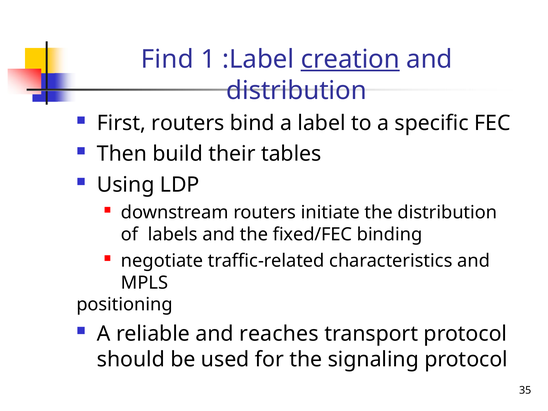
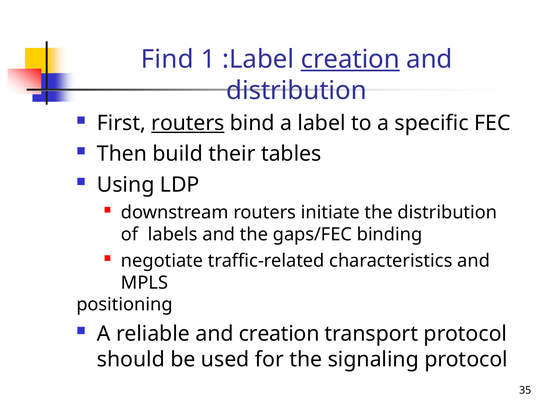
routers underline: none -> present (188, 123)
fixed/FEC: fixed/FEC -> gaps/FEC (312, 234)
and reaches: reaches -> creation (279, 334)
